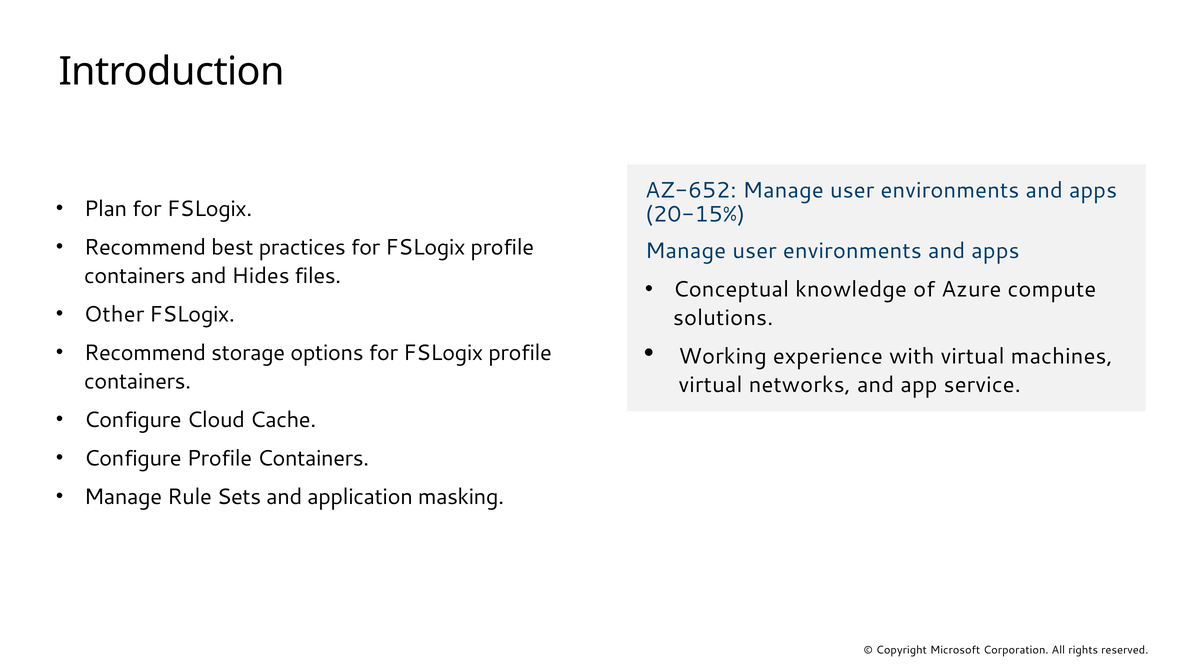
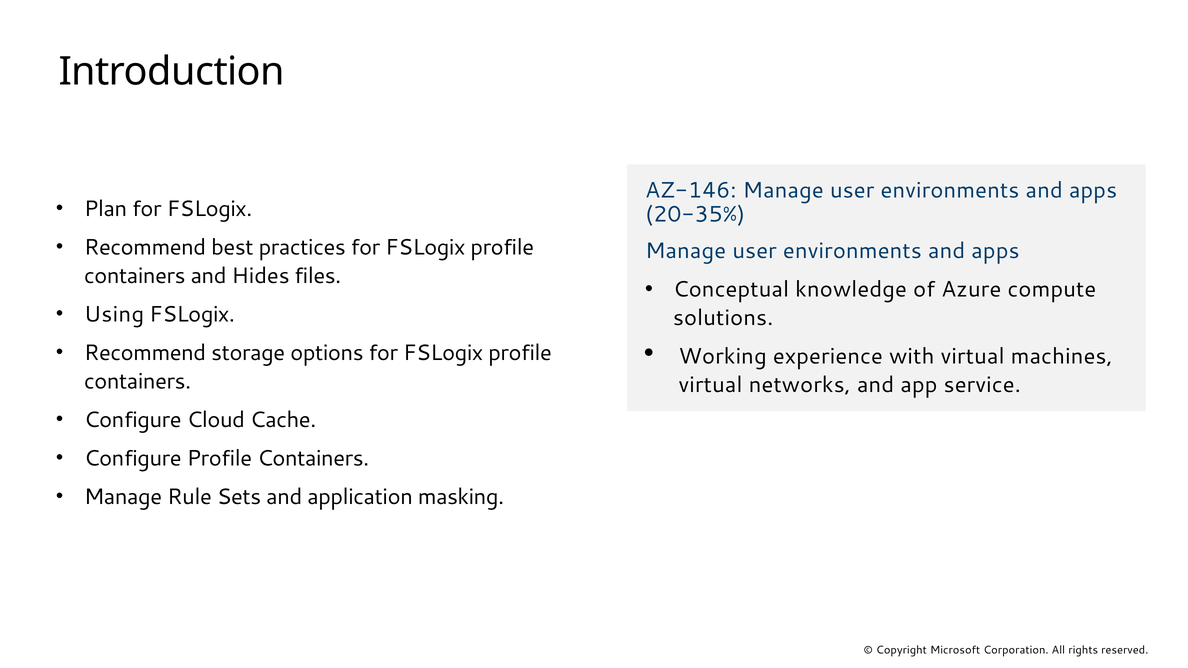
AZ-652: AZ-652 -> AZ-146 (691, 191)
20-15%: 20-15% -> 20-35% (695, 215)
Other: Other -> Using (114, 315)
